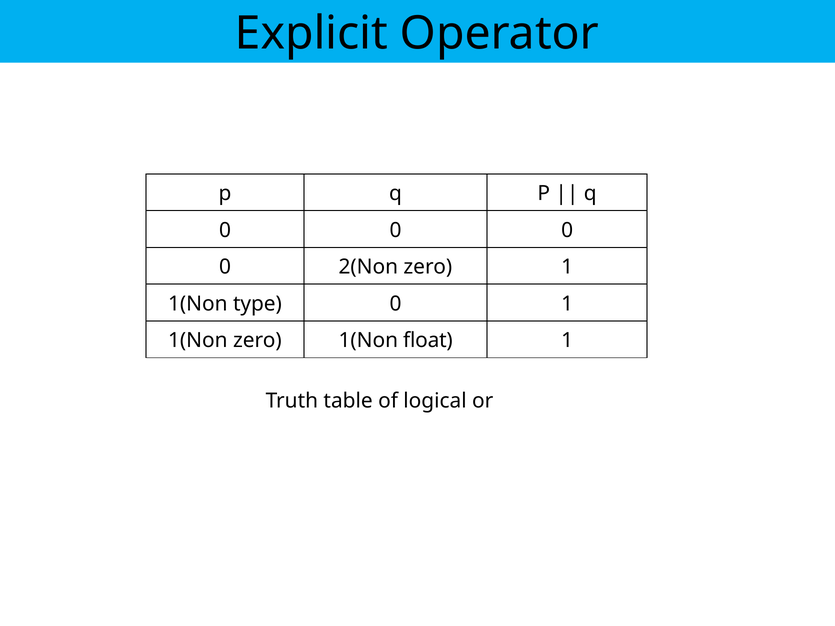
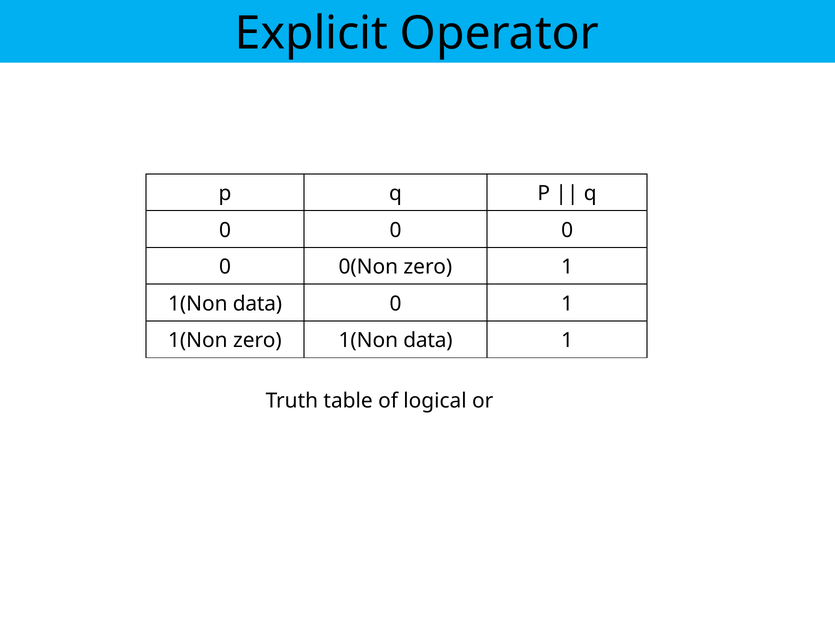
2(Non: 2(Non -> 0(Non (368, 267)
type: type -> data (257, 304)
zero 1(Non float: float -> data (428, 341)
